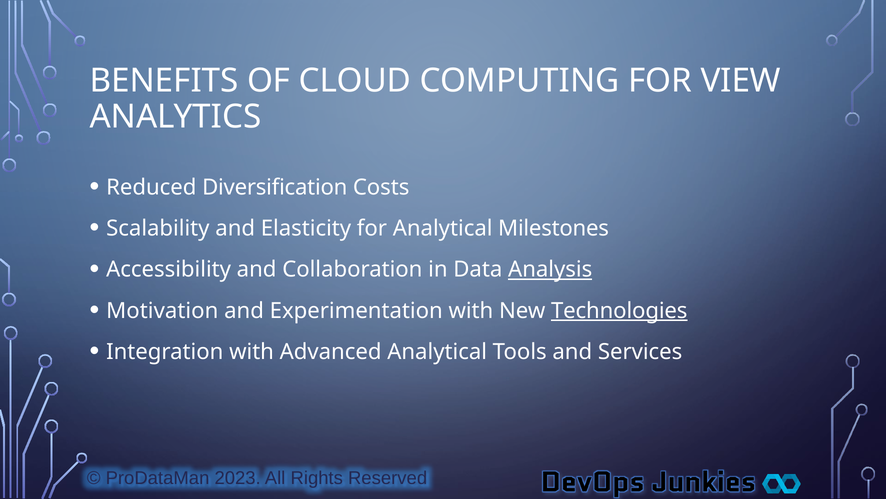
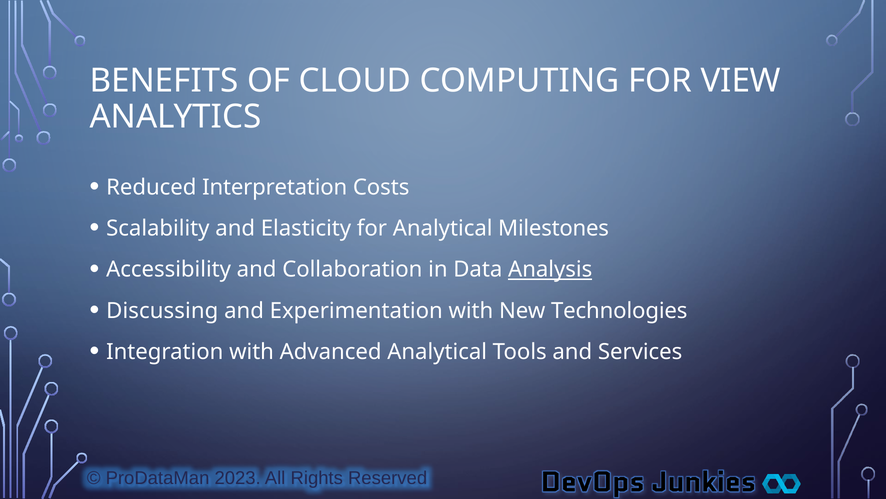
Diversification: Diversification -> Interpretation (275, 187)
Motivation: Motivation -> Discussing (162, 310)
Technologies underline: present -> none (619, 310)
